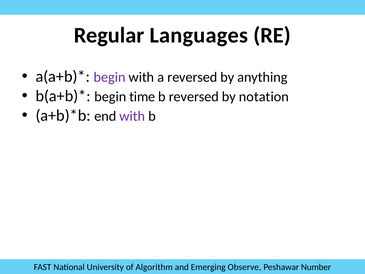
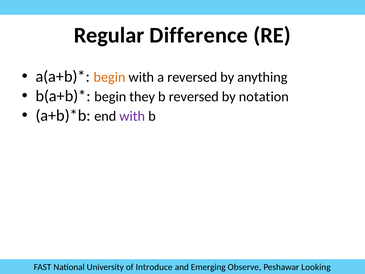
Languages: Languages -> Difference (199, 35)
begin colour: purple -> orange (110, 77)
time: time -> they (142, 97)
Algorithm: Algorithm -> Introduce (154, 267)
Number: Number -> Looking (316, 267)
